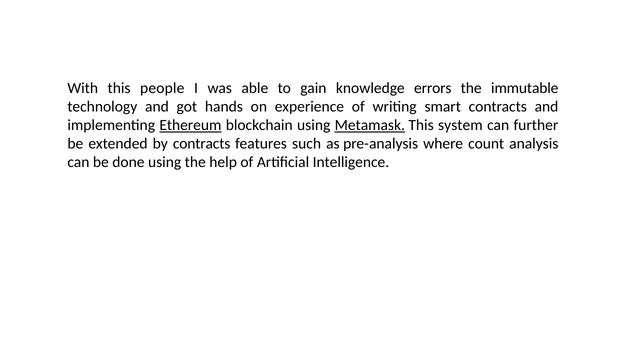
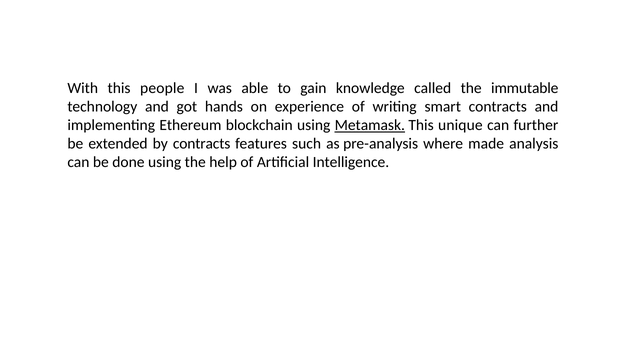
errors: errors -> called (433, 88)
Ethereum underline: present -> none (190, 125)
system: system -> unique (460, 125)
count: count -> made (486, 144)
